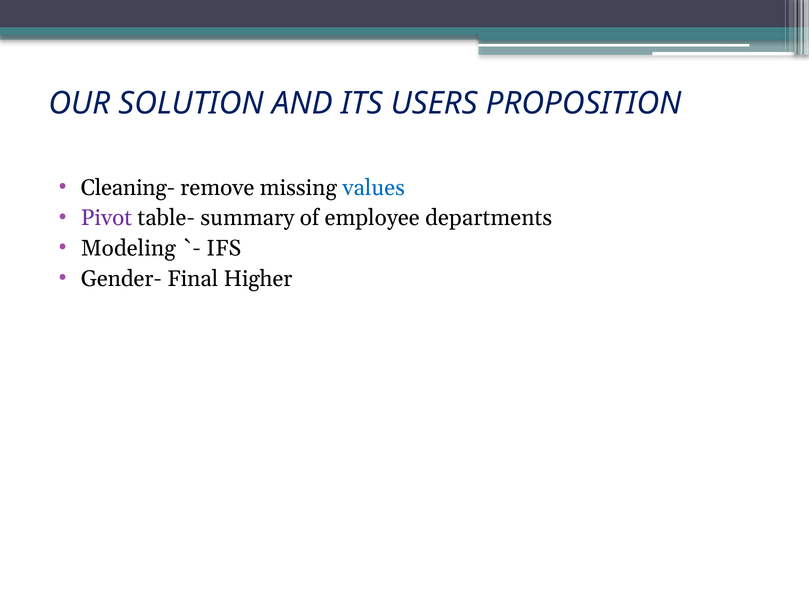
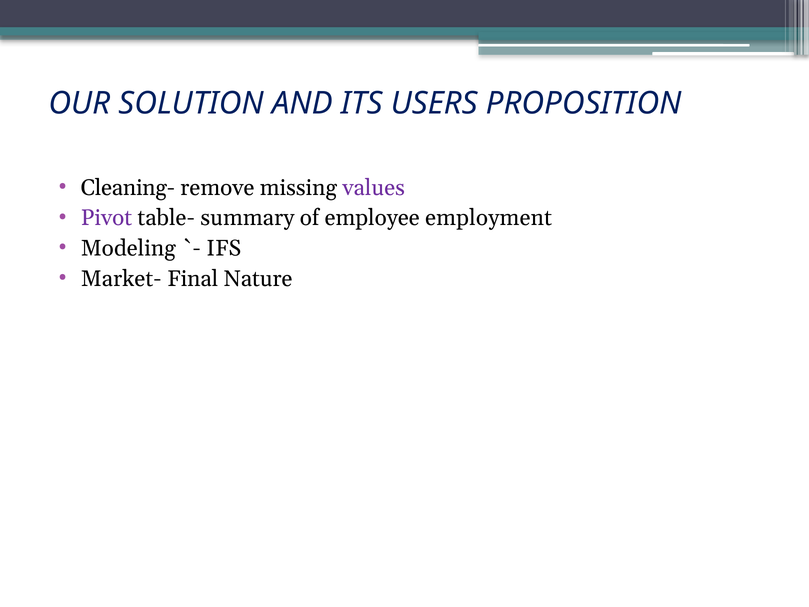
values colour: blue -> purple (374, 188)
departments: departments -> employment (489, 218)
Gender-: Gender- -> Market- (121, 279)
Higher: Higher -> Nature (258, 279)
